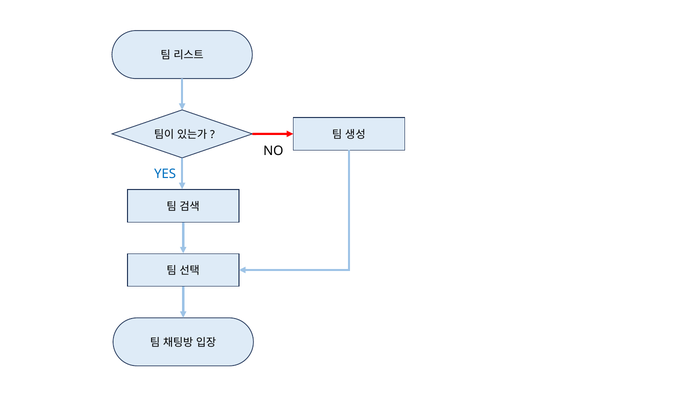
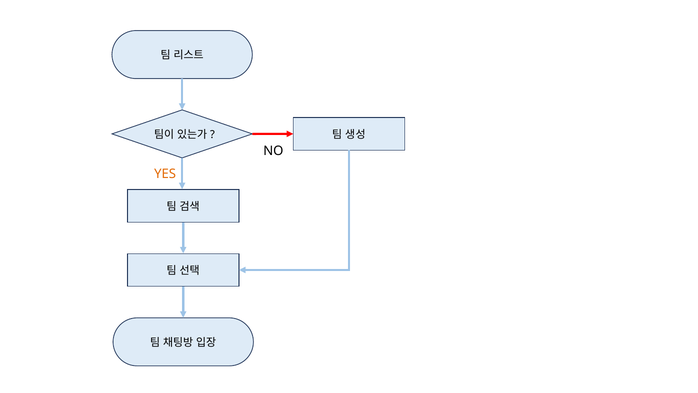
YES colour: blue -> orange (165, 174)
